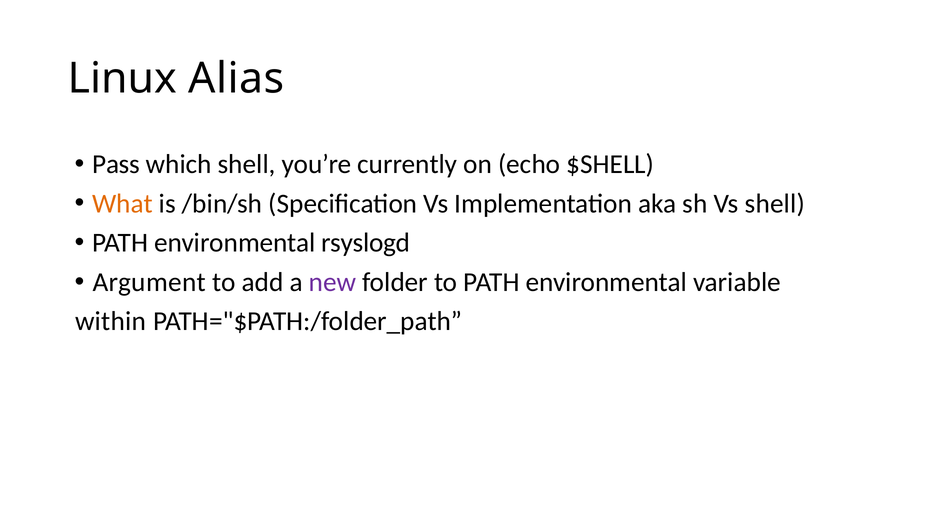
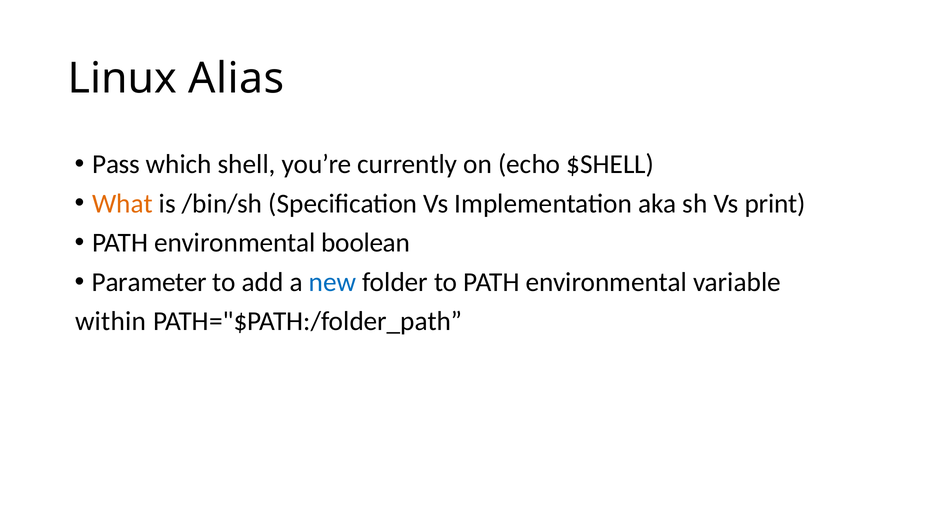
Vs shell: shell -> print (775, 203)
rsyslogd: rsyslogd -> boolean (366, 243)
Argument: Argument -> Parameter (149, 282)
new colour: purple -> blue (333, 282)
